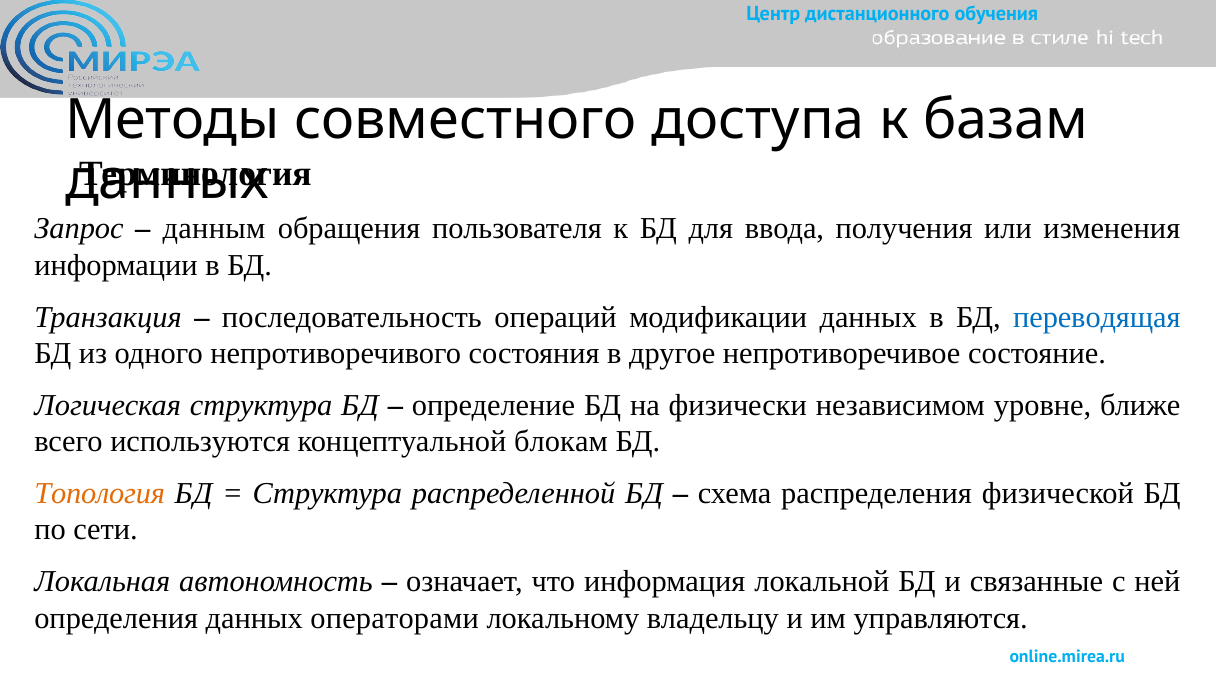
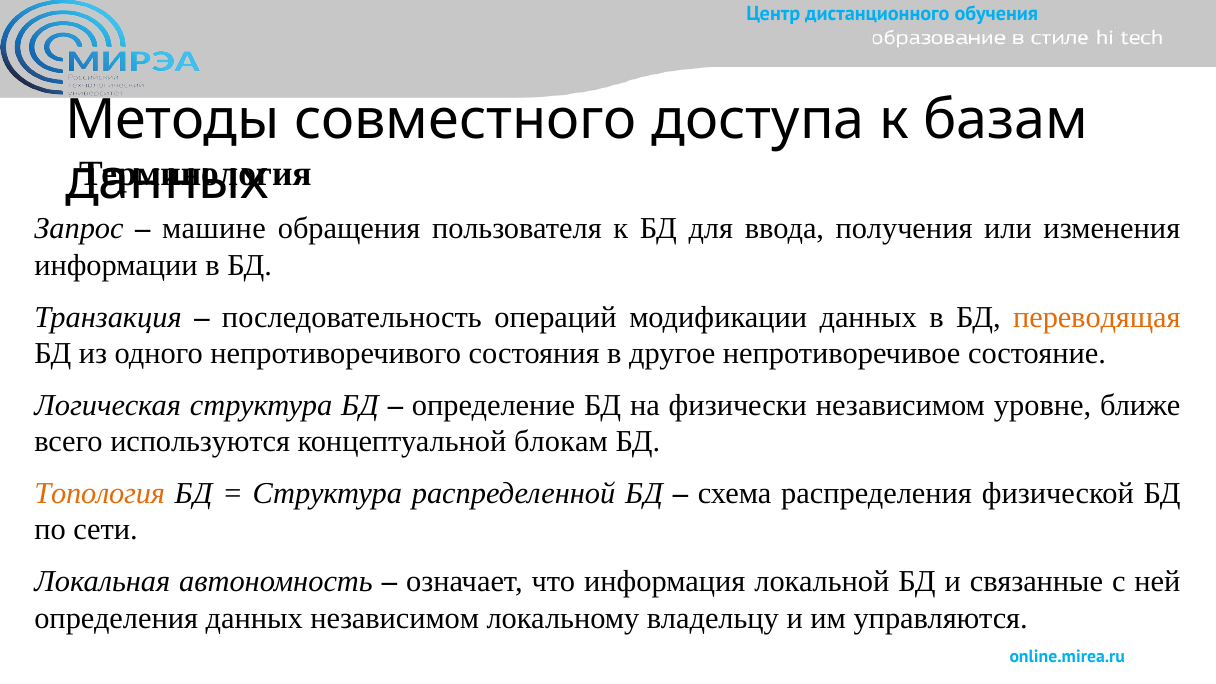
данным: данным -> машине (214, 229)
переводящая colour: blue -> orange (1097, 317)
данных операторами: операторами -> независимом (395, 618)
